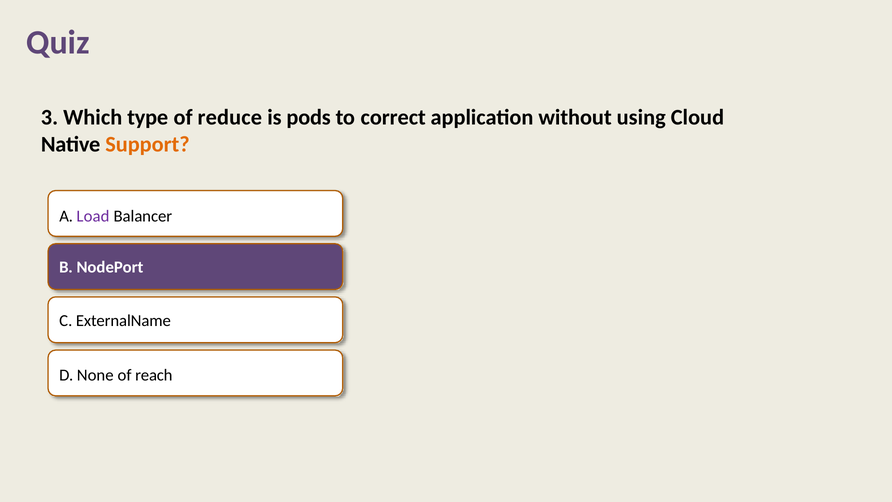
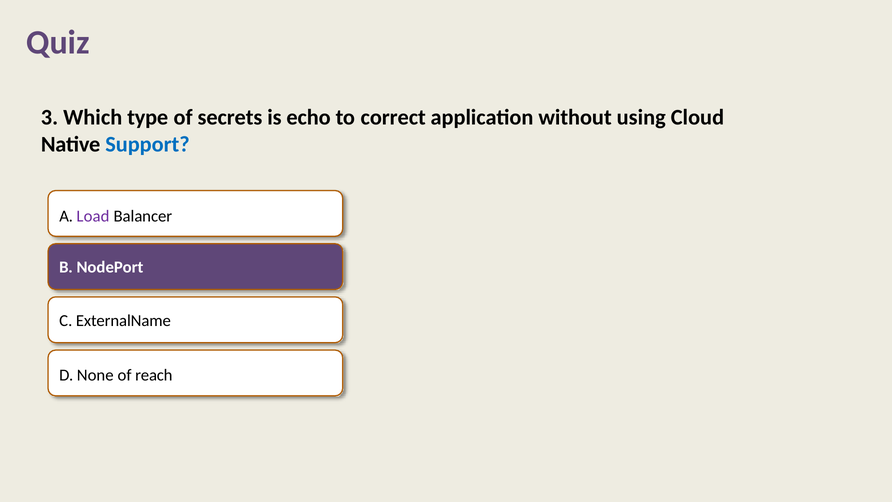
reduce: reduce -> secrets (230, 117)
pods: pods -> echo (309, 117)
Support colour: orange -> blue (147, 144)
